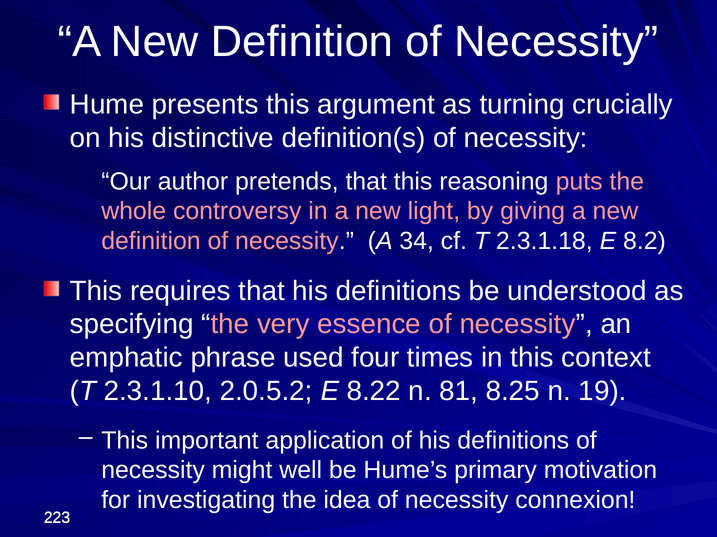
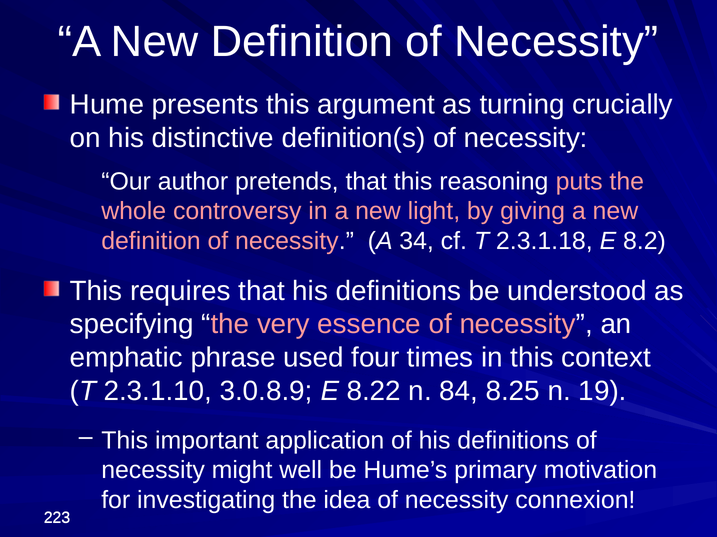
2.0.5.2: 2.0.5.2 -> 3.0.8.9 (266, 392)
81: 81 -> 84 (459, 392)
